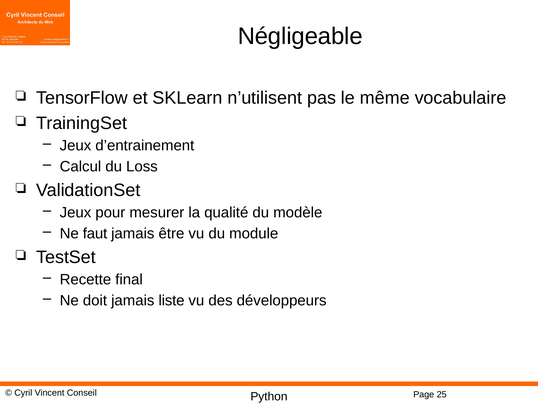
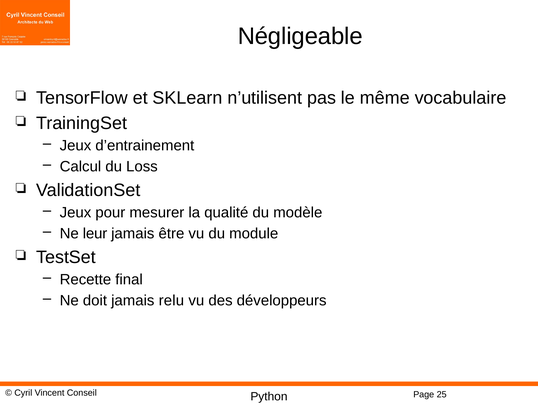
faut: faut -> leur (95, 233)
liste: liste -> relu (171, 300)
